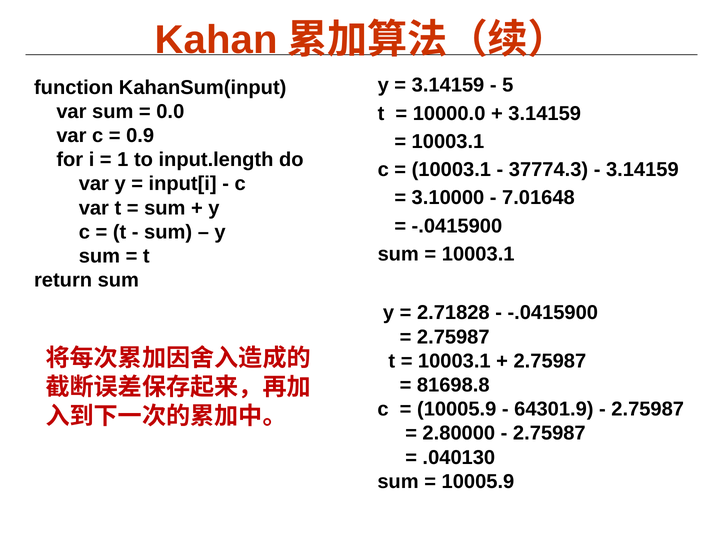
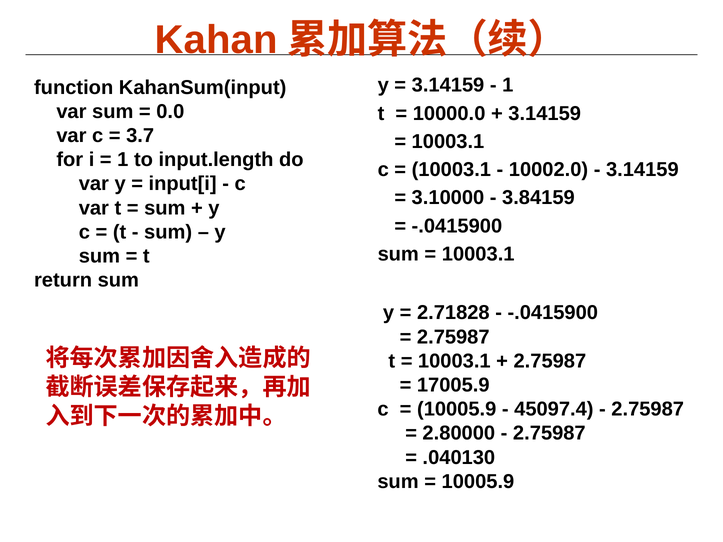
5: 5 -> 1 (508, 85)
0.9: 0.9 -> 3.7 (140, 136)
37774.3: 37774.3 -> 10002.0 (549, 170)
7.01648: 7.01648 -> 3.84159 (538, 198)
81698.8: 81698.8 -> 17005.9 (453, 385)
64301.9: 64301.9 -> 45097.4 (554, 409)
